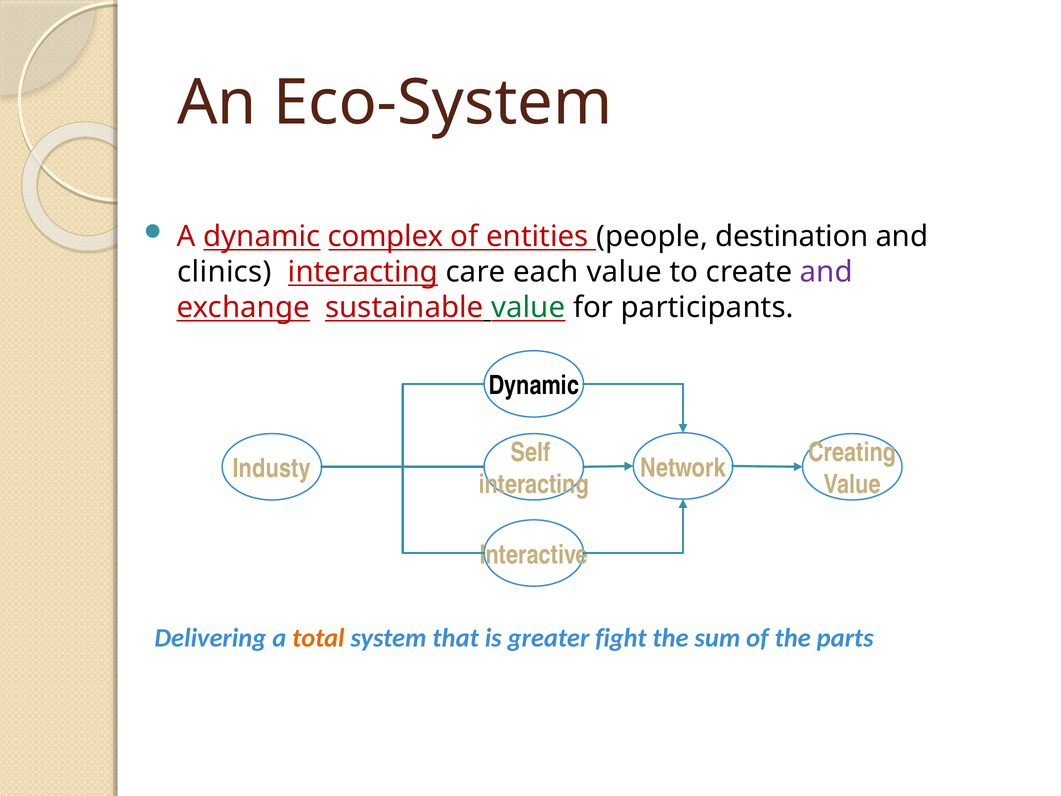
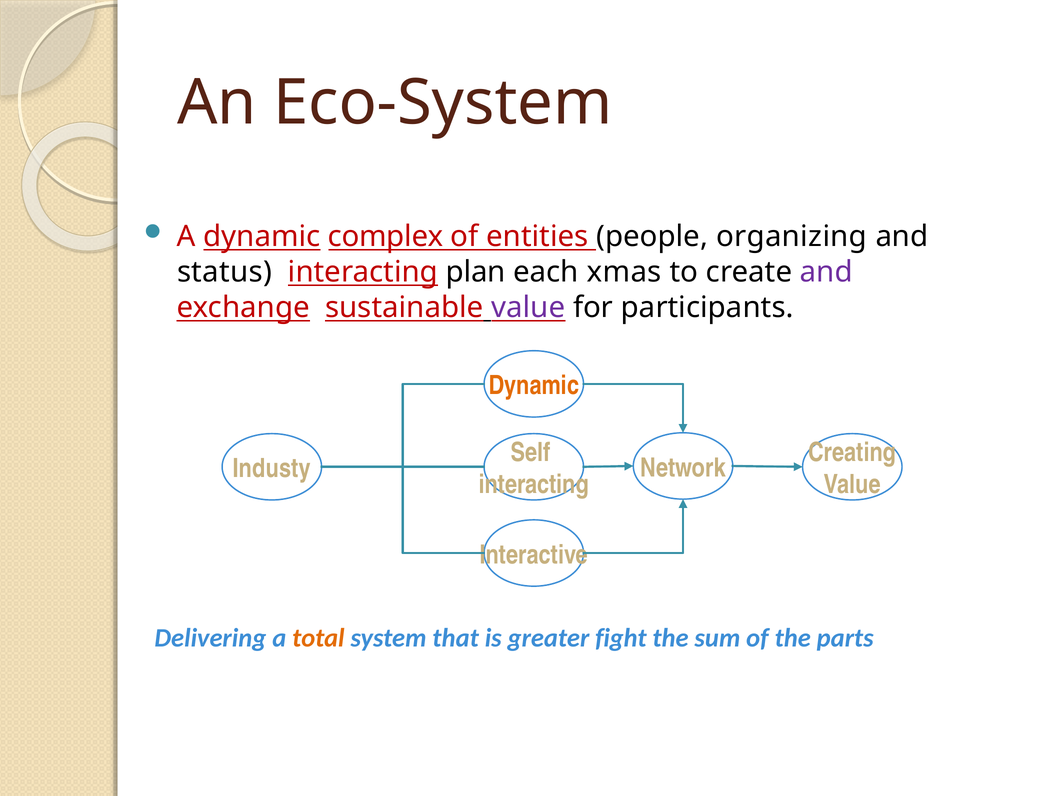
destination: destination -> organizing (792, 236)
clinics: clinics -> status (225, 272)
care: care -> plan (476, 272)
each value: value -> xmas (624, 272)
value colour: green -> purple (528, 307)
Dynamic colour: black -> orange (534, 386)
